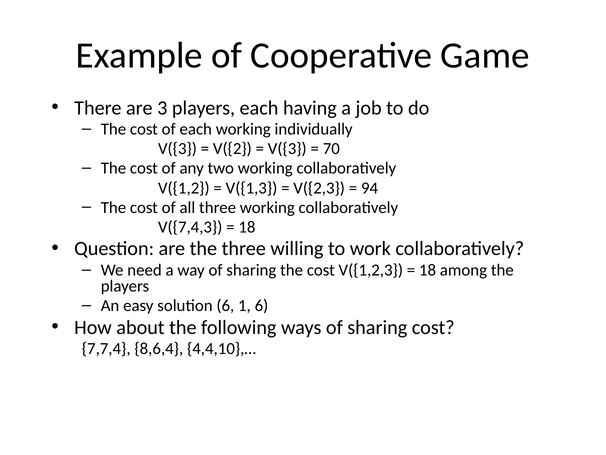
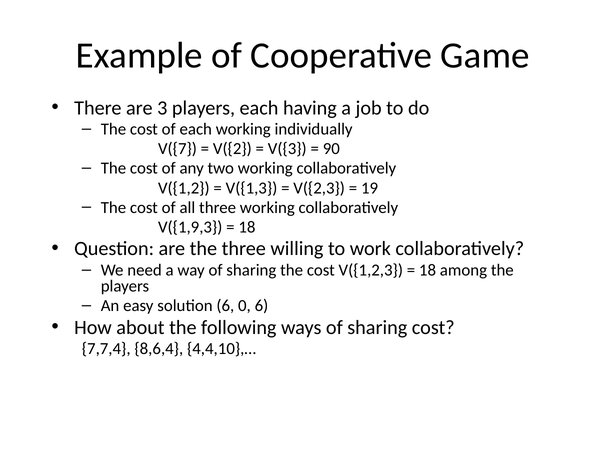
V({3: V({3 -> V({7 (178, 149)
70: 70 -> 90 (331, 149)
94: 94 -> 19 (370, 188)
V({7,4,3: V({7,4,3 -> V({1,9,3 (190, 227)
1: 1 -> 0 (244, 306)
